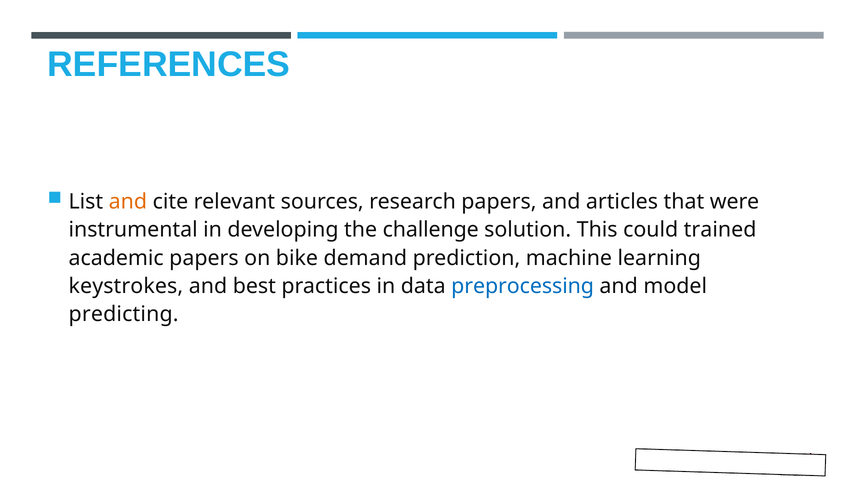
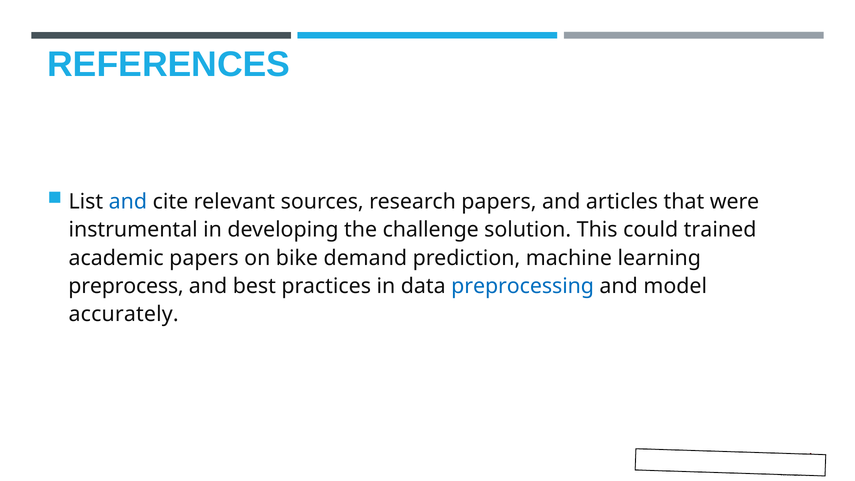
and colour: orange -> blue (128, 202)
keystrokes: keystrokes -> preprocess (126, 286)
predicting: predicting -> accurately (124, 314)
